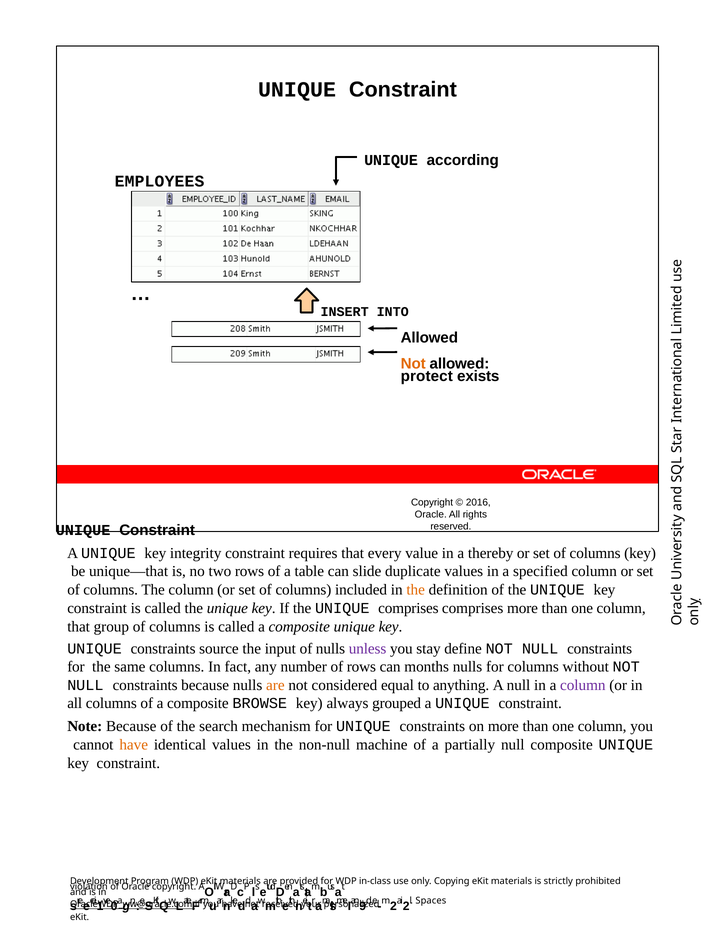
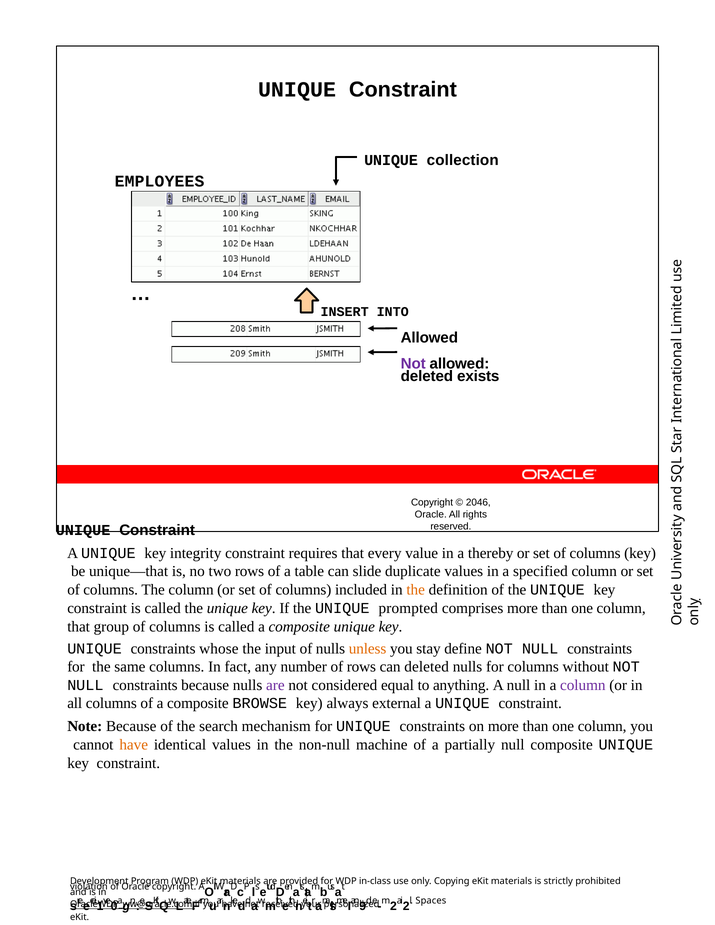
according: according -> collection (463, 160)
Not colour: orange -> purple (413, 364)
protect: protect -> deleted (427, 377)
2016: 2016 -> 2046 (478, 503)
UNIQUE comprises: comprises -> prompted (408, 608)
source: source -> whose (219, 649)
unless colour: purple -> orange (368, 649)
can months: months -> deleted (427, 667)
are colour: orange -> purple (275, 685)
grouped: grouped -> external (397, 704)
